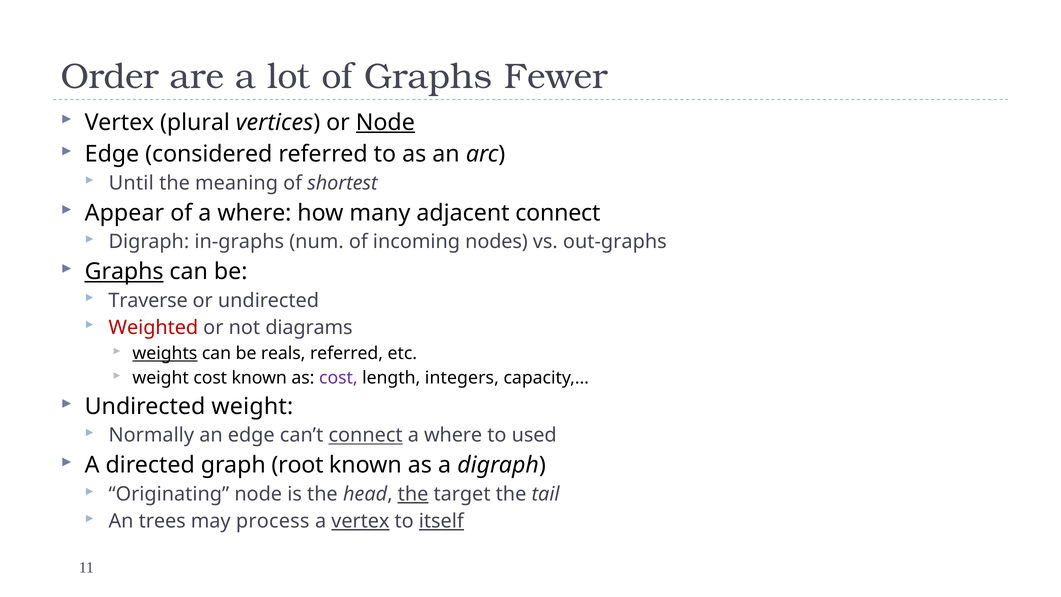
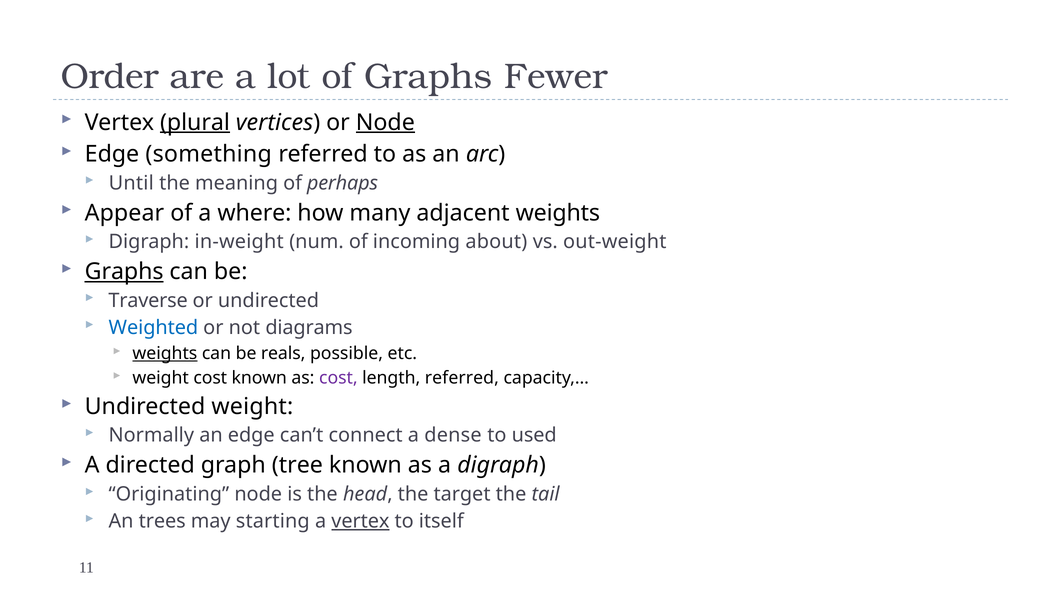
plural underline: none -> present (195, 122)
considered: considered -> something (209, 154)
shortest: shortest -> perhaps (343, 183)
adjacent connect: connect -> weights (558, 213)
in-graphs: in-graphs -> in-weight (239, 242)
nodes: nodes -> about (496, 242)
out-graphs: out-graphs -> out-weight (615, 242)
Weighted colour: red -> blue (153, 327)
reals referred: referred -> possible (347, 353)
length integers: integers -> referred (462, 378)
connect underline: present -> none (366, 435)
where: where -> dense (453, 435)
root: root -> tree (297, 465)
the underline: present -> none (413, 494)
process: process -> starting (273, 521)
itself underline: present -> none (441, 521)
